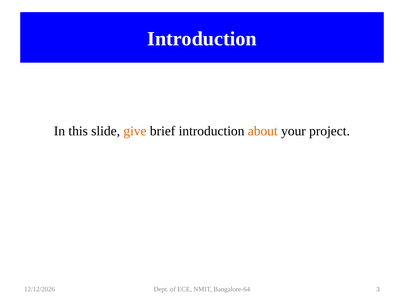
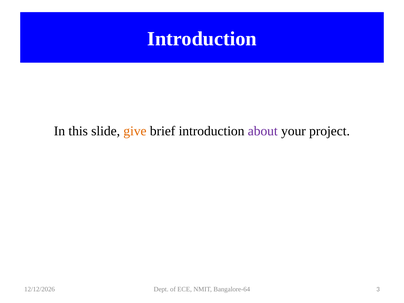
about colour: orange -> purple (263, 131)
